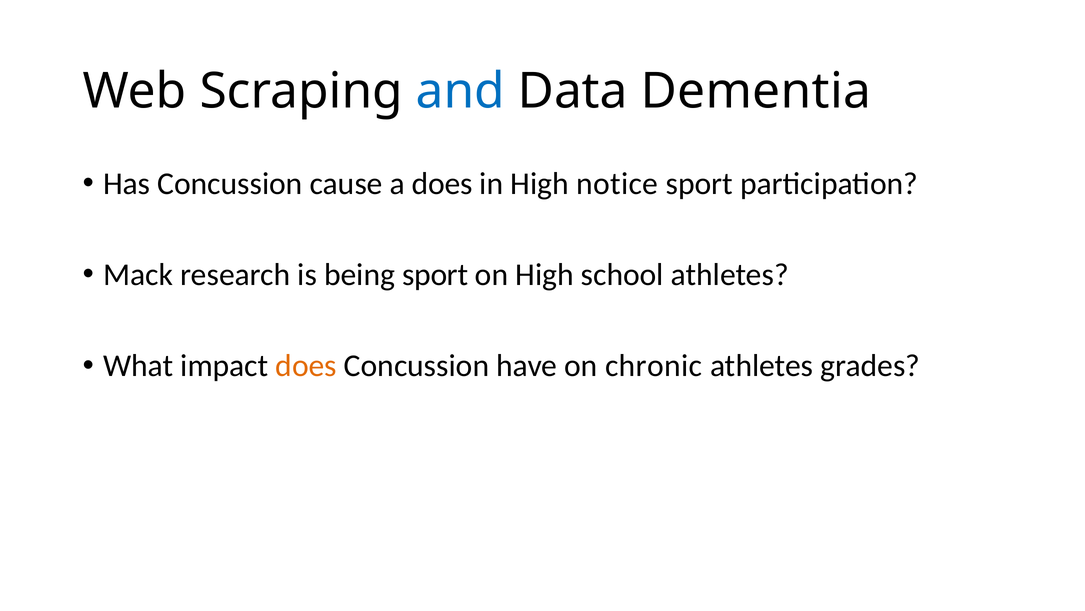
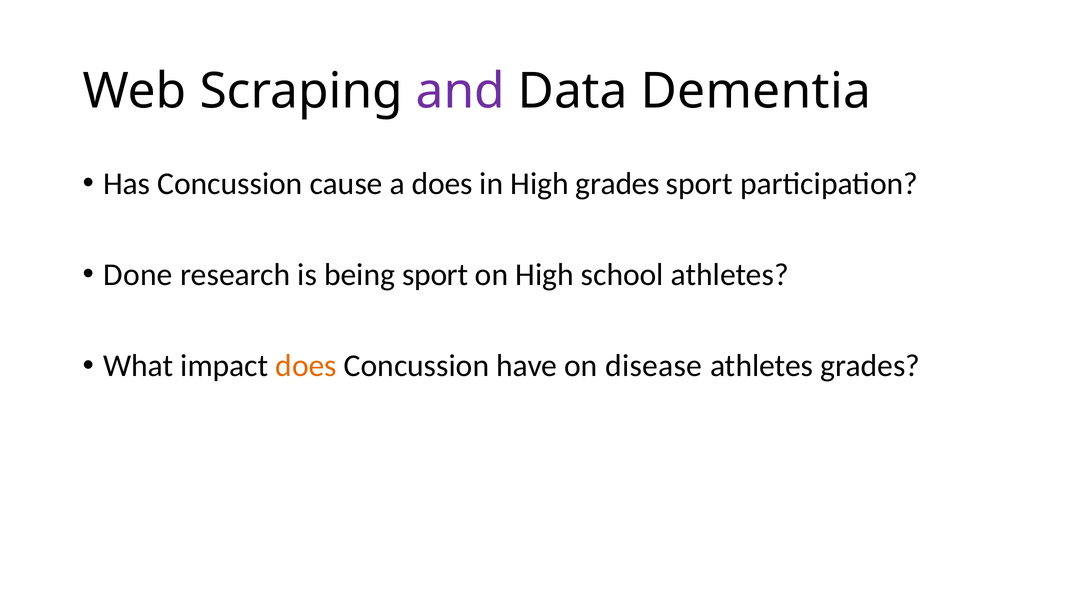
and colour: blue -> purple (460, 91)
High notice: notice -> grades (618, 183)
Mack: Mack -> Done (138, 274)
chronic: chronic -> disease (654, 365)
